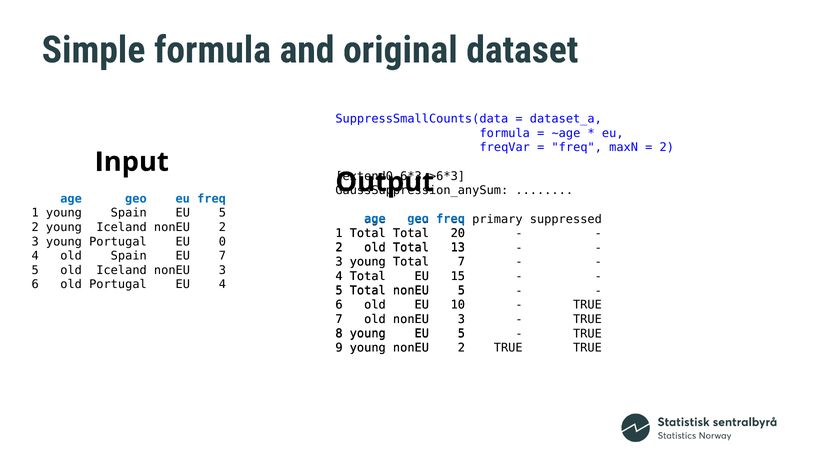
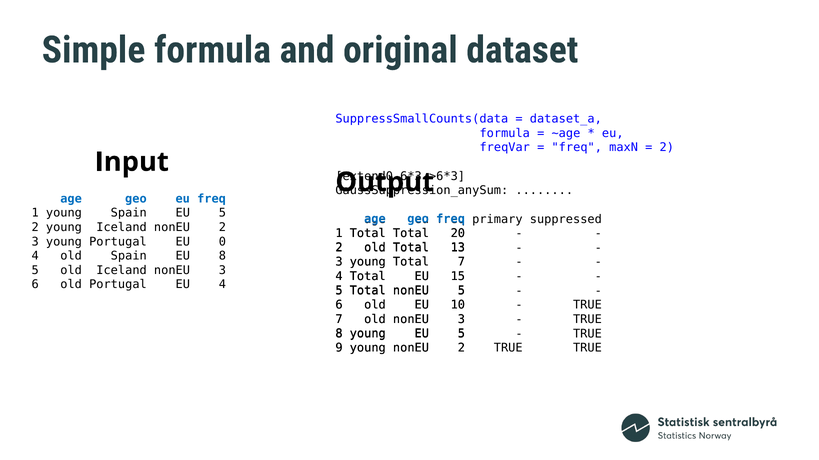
EU 7: 7 -> 8 (222, 256)
